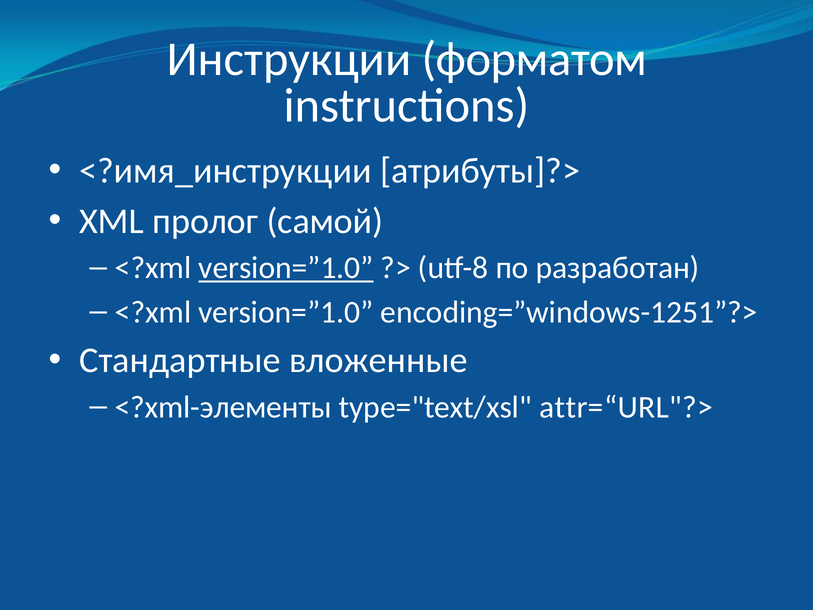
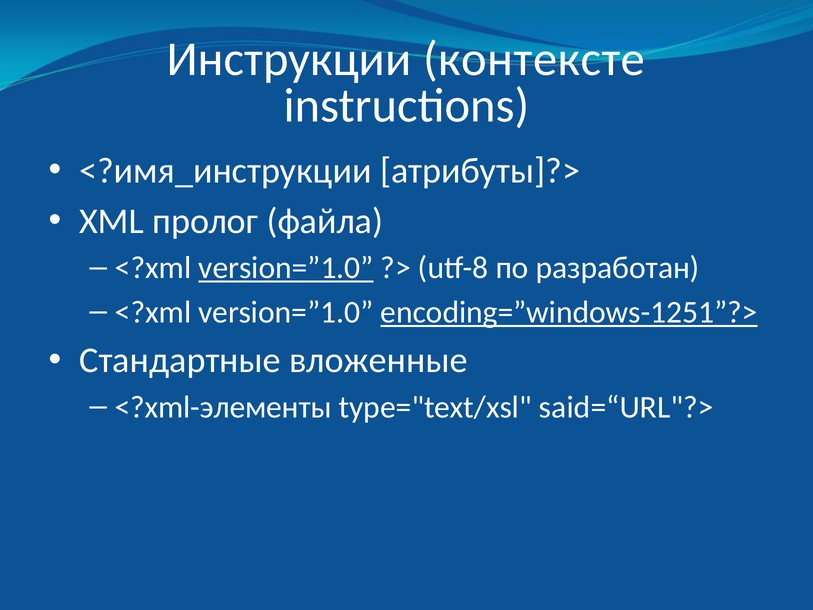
форматом: форматом -> контексте (534, 59)
самой: самой -> файла (325, 221)
encoding=”windows-1251”?> underline: none -> present (569, 312)
attr=“URL"?>: attr=“URL"?> -> said=“URL"?> (626, 407)
